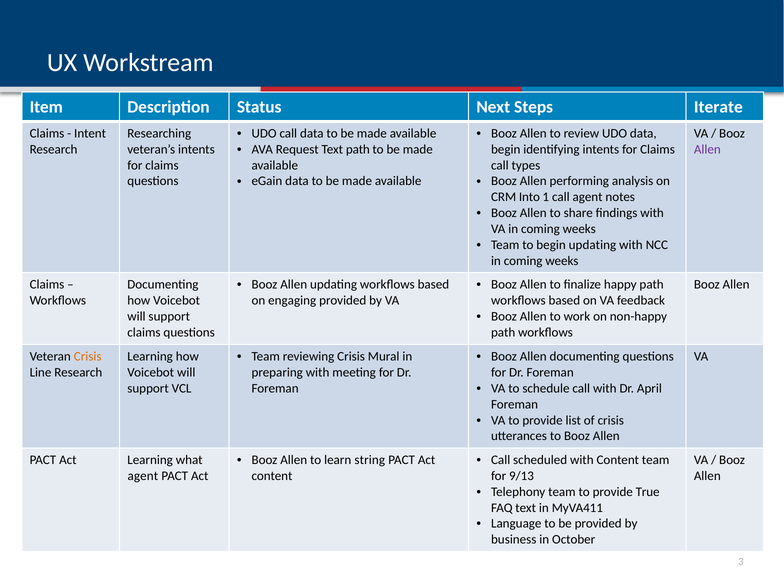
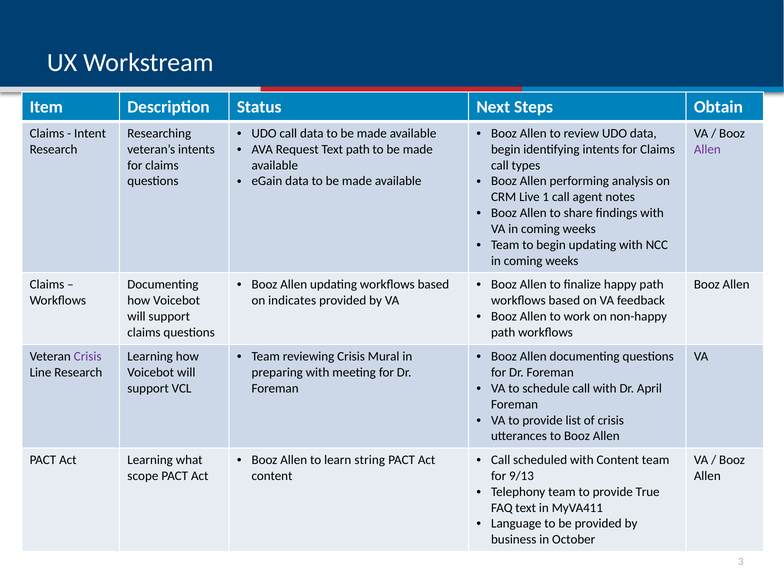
Iterate: Iterate -> Obtain (718, 107)
Into: Into -> Live (529, 197)
engaging: engaging -> indicates (292, 301)
Crisis colour: orange -> purple (88, 356)
agent: agent -> scope (143, 476)
